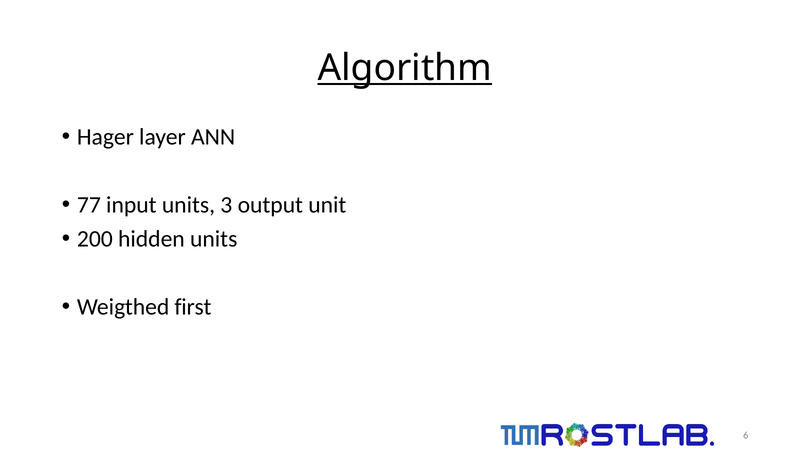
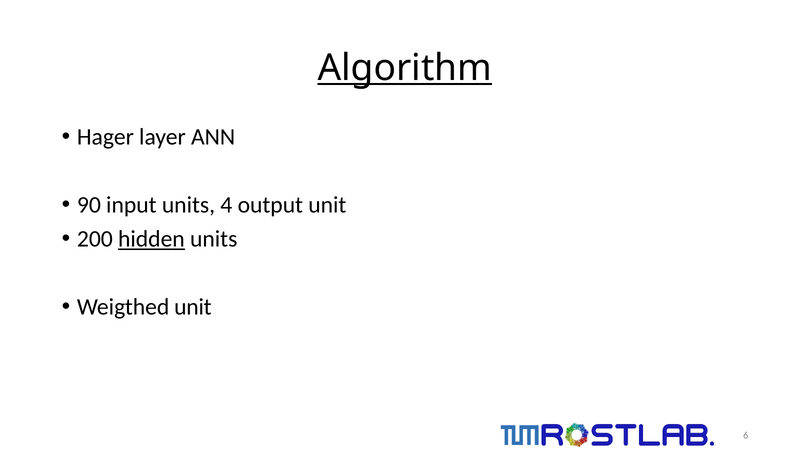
77: 77 -> 90 (89, 205)
3: 3 -> 4 (226, 205)
hidden underline: none -> present (151, 239)
Weigthed first: first -> unit (193, 307)
